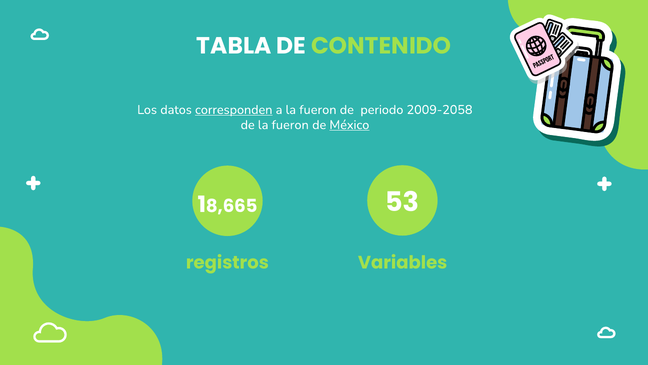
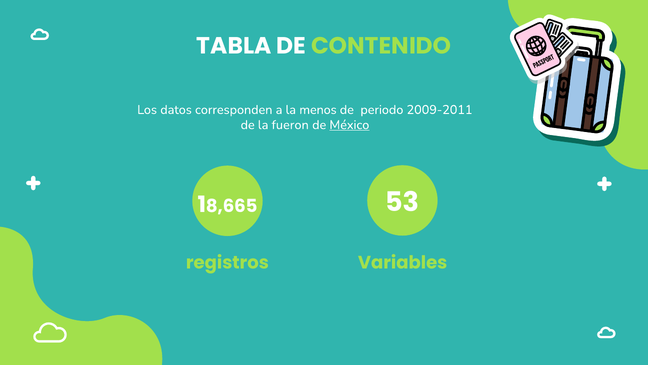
corresponden underline: present -> none (234, 110)
a la fueron: fueron -> menos (318, 110)
2009-2058: 2009-2058 -> 2009-2011 (440, 110)
